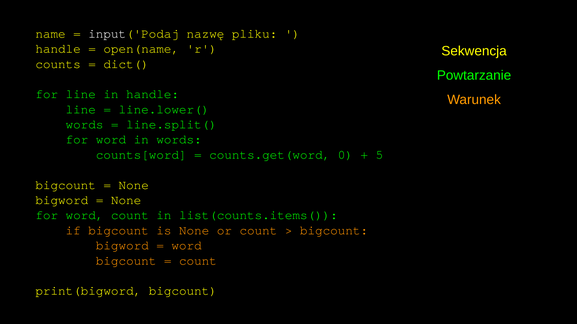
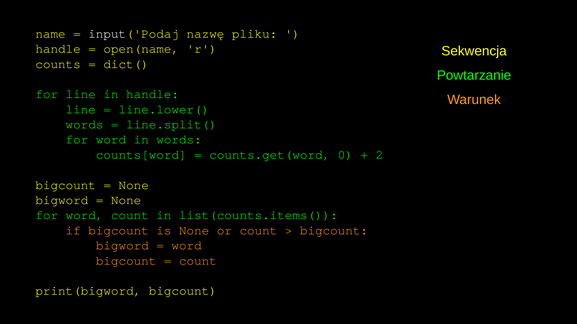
5: 5 -> 2 (379, 155)
